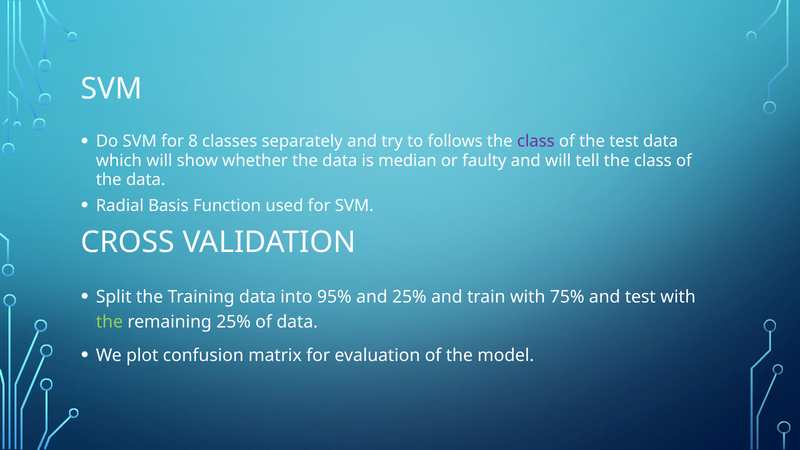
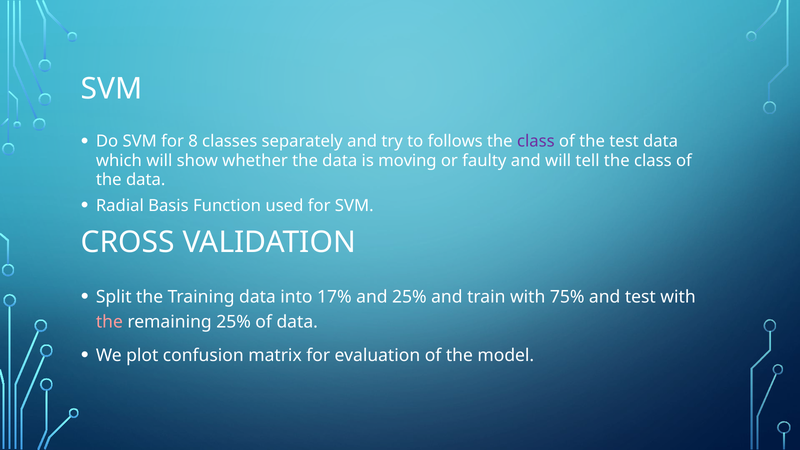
median: median -> moving (407, 161)
95%: 95% -> 17% (334, 297)
the colour: light green -> pink (109, 322)
